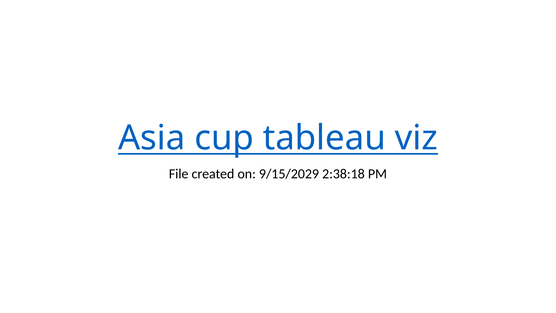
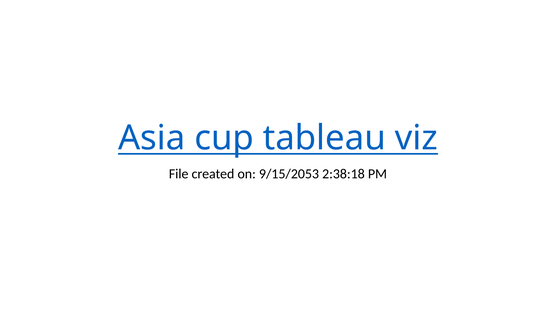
9/15/2029: 9/15/2029 -> 9/15/2053 (289, 174)
